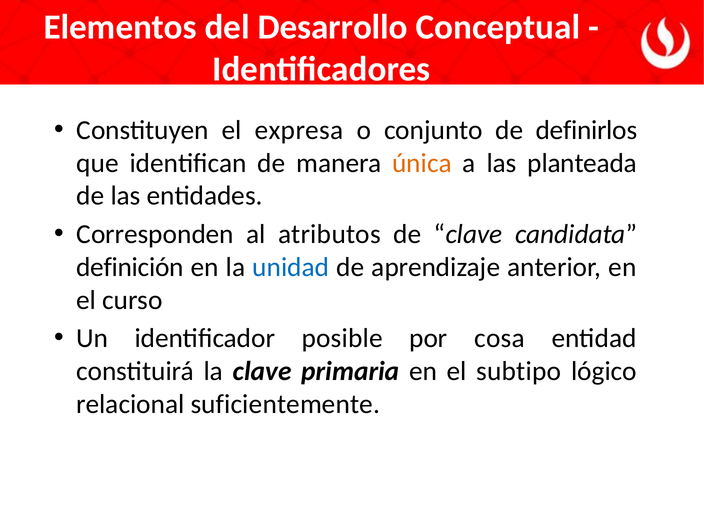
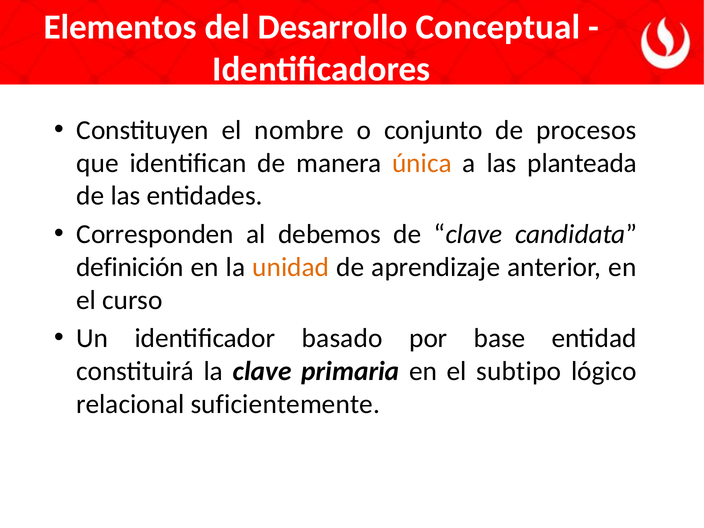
expresa: expresa -> nombre (299, 130)
definirlos: definirlos -> procesos (586, 130)
atributos: atributos -> debemos (330, 234)
unidad colour: blue -> orange (291, 267)
posible: posible -> basado (342, 338)
cosa: cosa -> base (500, 338)
